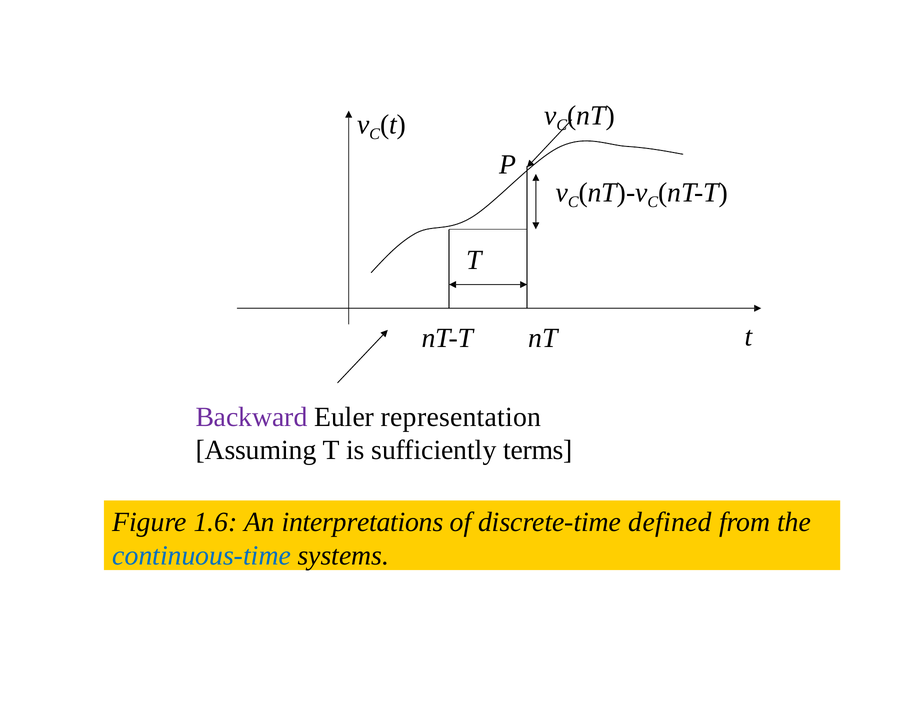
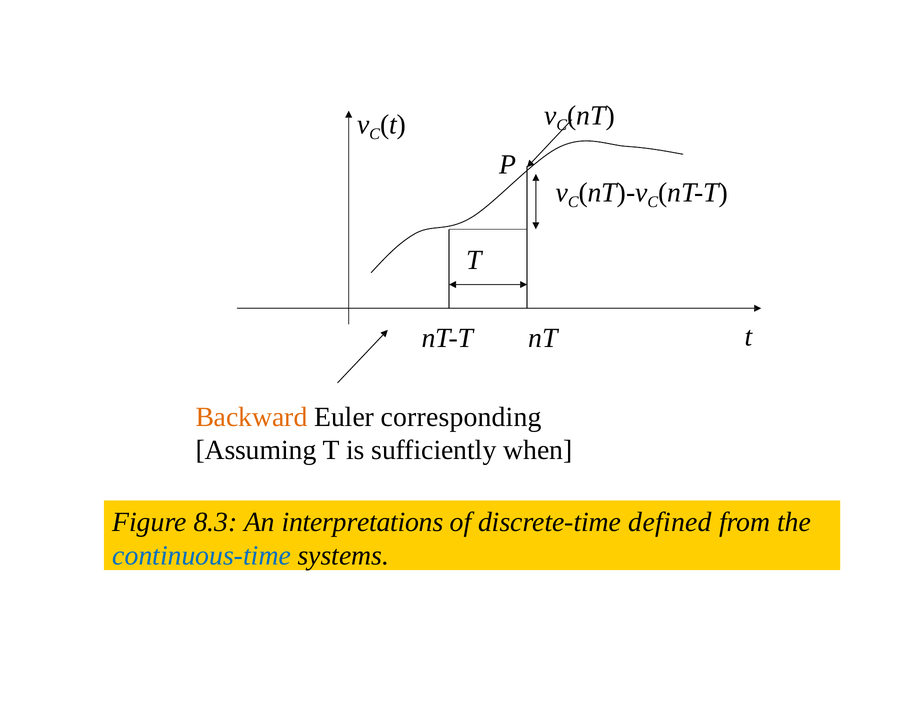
Backward colour: purple -> orange (251, 417)
representation: representation -> corresponding (461, 417)
terms: terms -> when (538, 450)
1.6: 1.6 -> 8.3 (215, 522)
